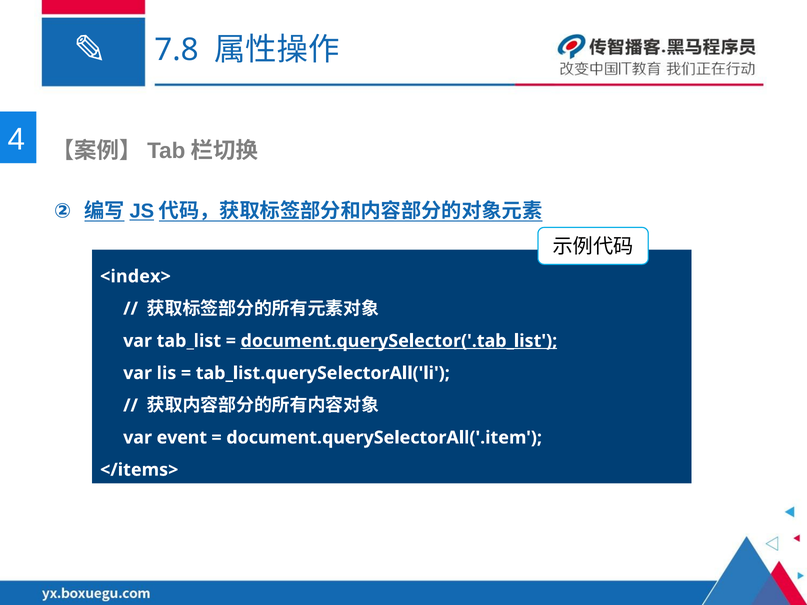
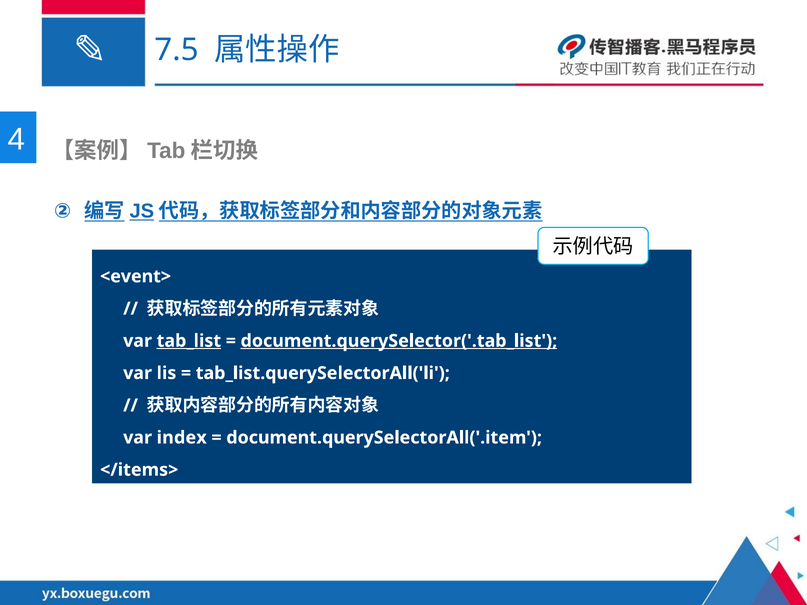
7.8: 7.8 -> 7.5 (176, 50)
<index>: <index> -> <event> (136, 277)
tab_list underline: none -> present (189, 341)
event: event -> index (182, 438)
